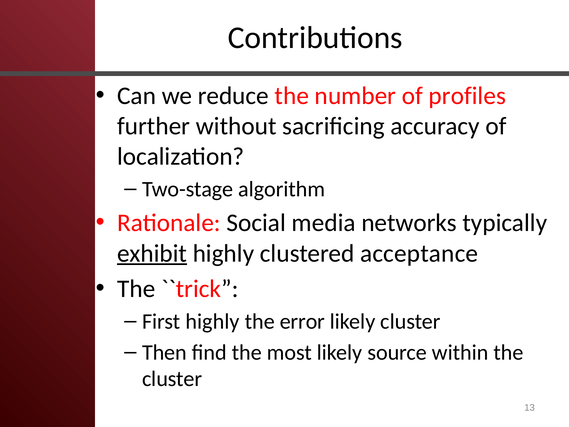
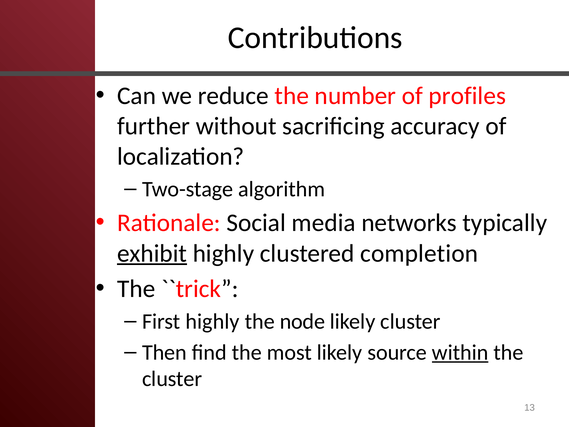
acceptance: acceptance -> completion (419, 253)
error: error -> node (302, 321)
within underline: none -> present (460, 352)
